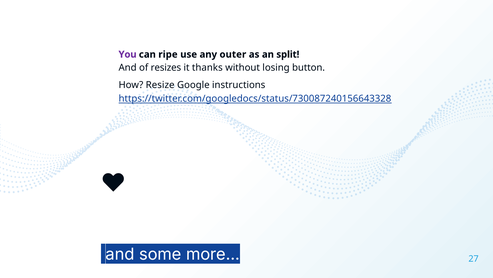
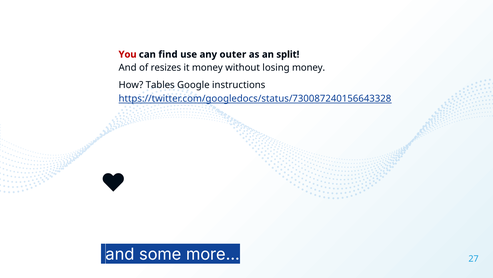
You colour: purple -> red (128, 54)
ripe: ripe -> find (168, 54)
it thanks: thanks -> money (207, 68)
losing button: button -> money (309, 68)
Resize: Resize -> Tables (160, 85)
